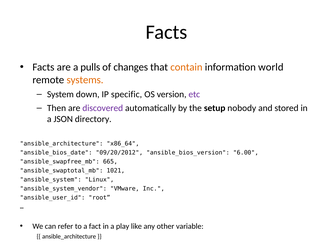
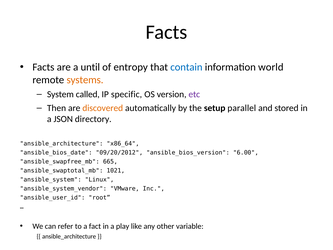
pulls: pulls -> until (90, 67)
changes: changes -> entropy (131, 67)
contain colour: orange -> blue (186, 67)
down: down -> called (88, 94)
discovered colour: purple -> orange (103, 108)
nobody: nobody -> parallel (242, 108)
